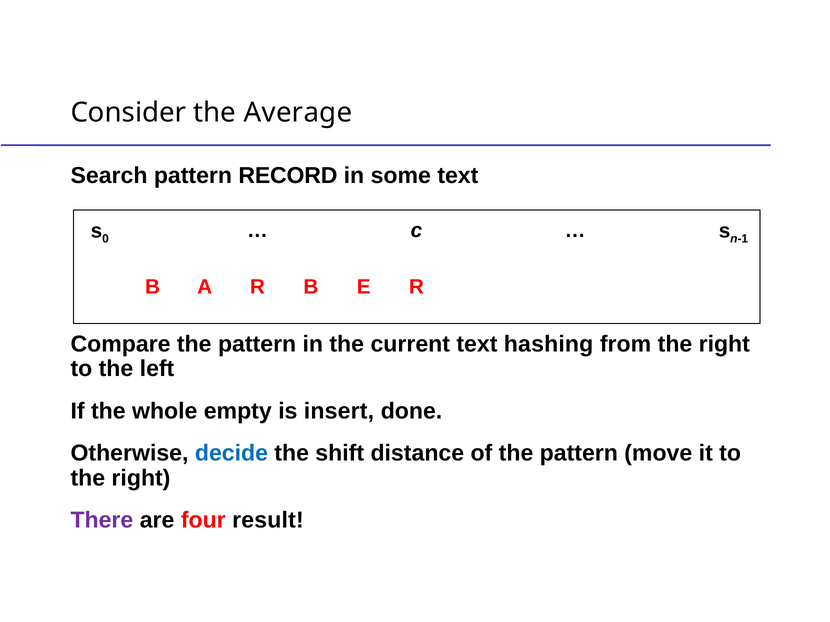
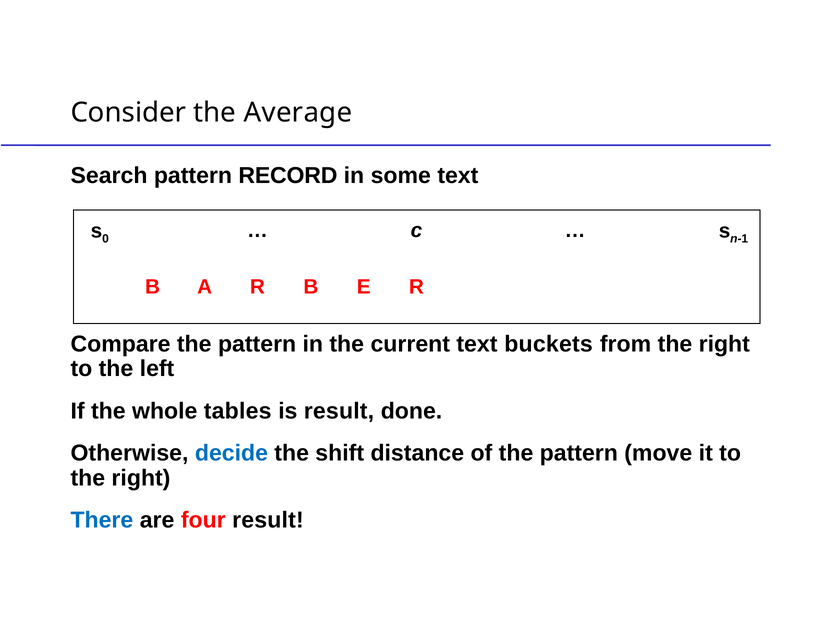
hashing: hashing -> buckets (549, 344)
empty: empty -> tables (238, 411)
is insert: insert -> result (339, 411)
There colour: purple -> blue (102, 521)
